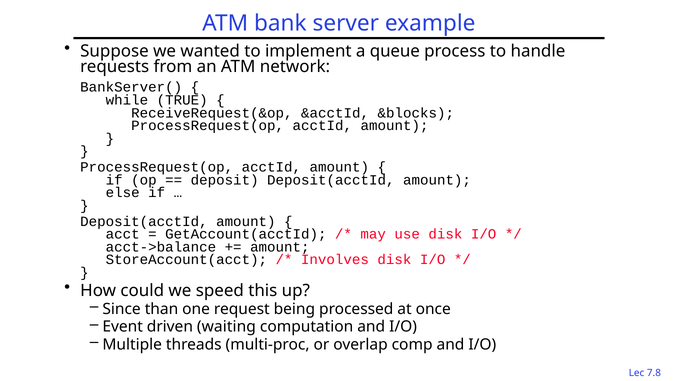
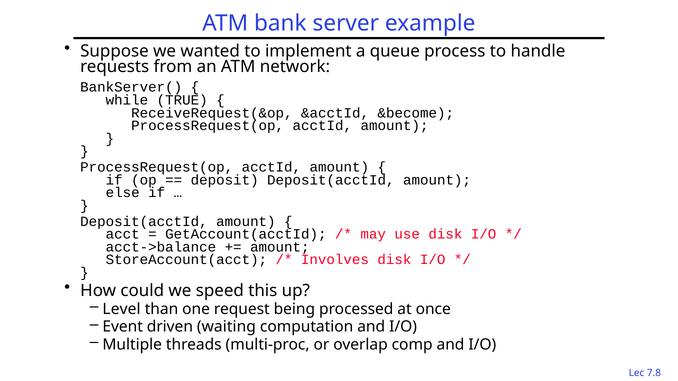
&blocks: &blocks -> &become (416, 113)
Since: Since -> Level (122, 309)
